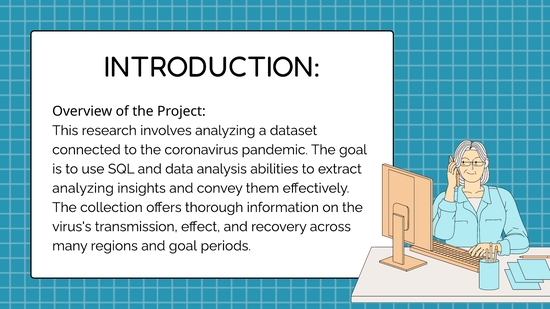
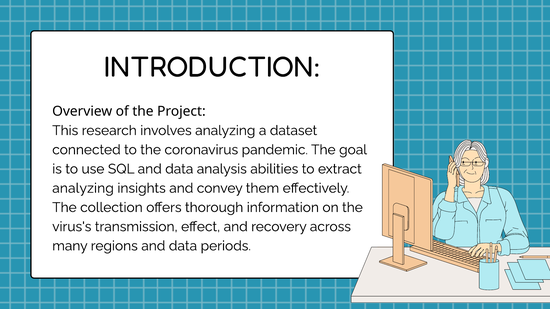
regions and goal: goal -> data (183, 246)
